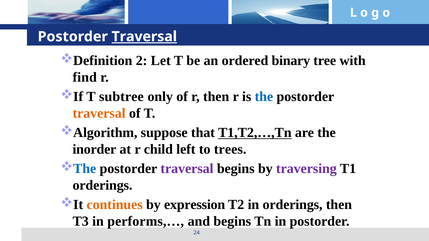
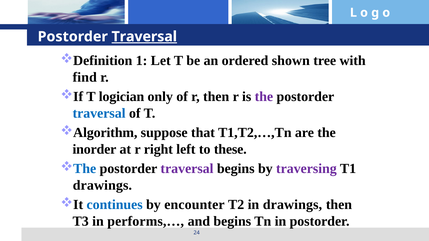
2: 2 -> 1 (142, 61)
binary: binary -> shown (291, 61)
subtree: subtree -> logician (122, 97)
the colour: blue -> purple (264, 97)
traversal colour: orange -> blue (99, 113)
T1,T2,…,Tn underline: present -> none (255, 133)
child: child -> right (158, 150)
trees: trees -> these (230, 150)
orderings: orderings -> drawings (102, 186)
continues colour: orange -> blue (115, 205)
expression: expression -> encounter (194, 205)
in orderings: orderings -> drawings (292, 205)
